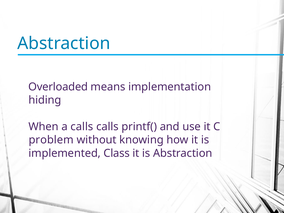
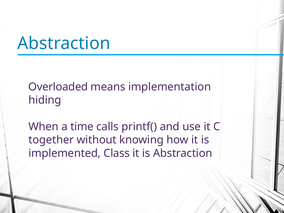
a calls: calls -> time (82, 127)
problem: problem -> together (51, 140)
